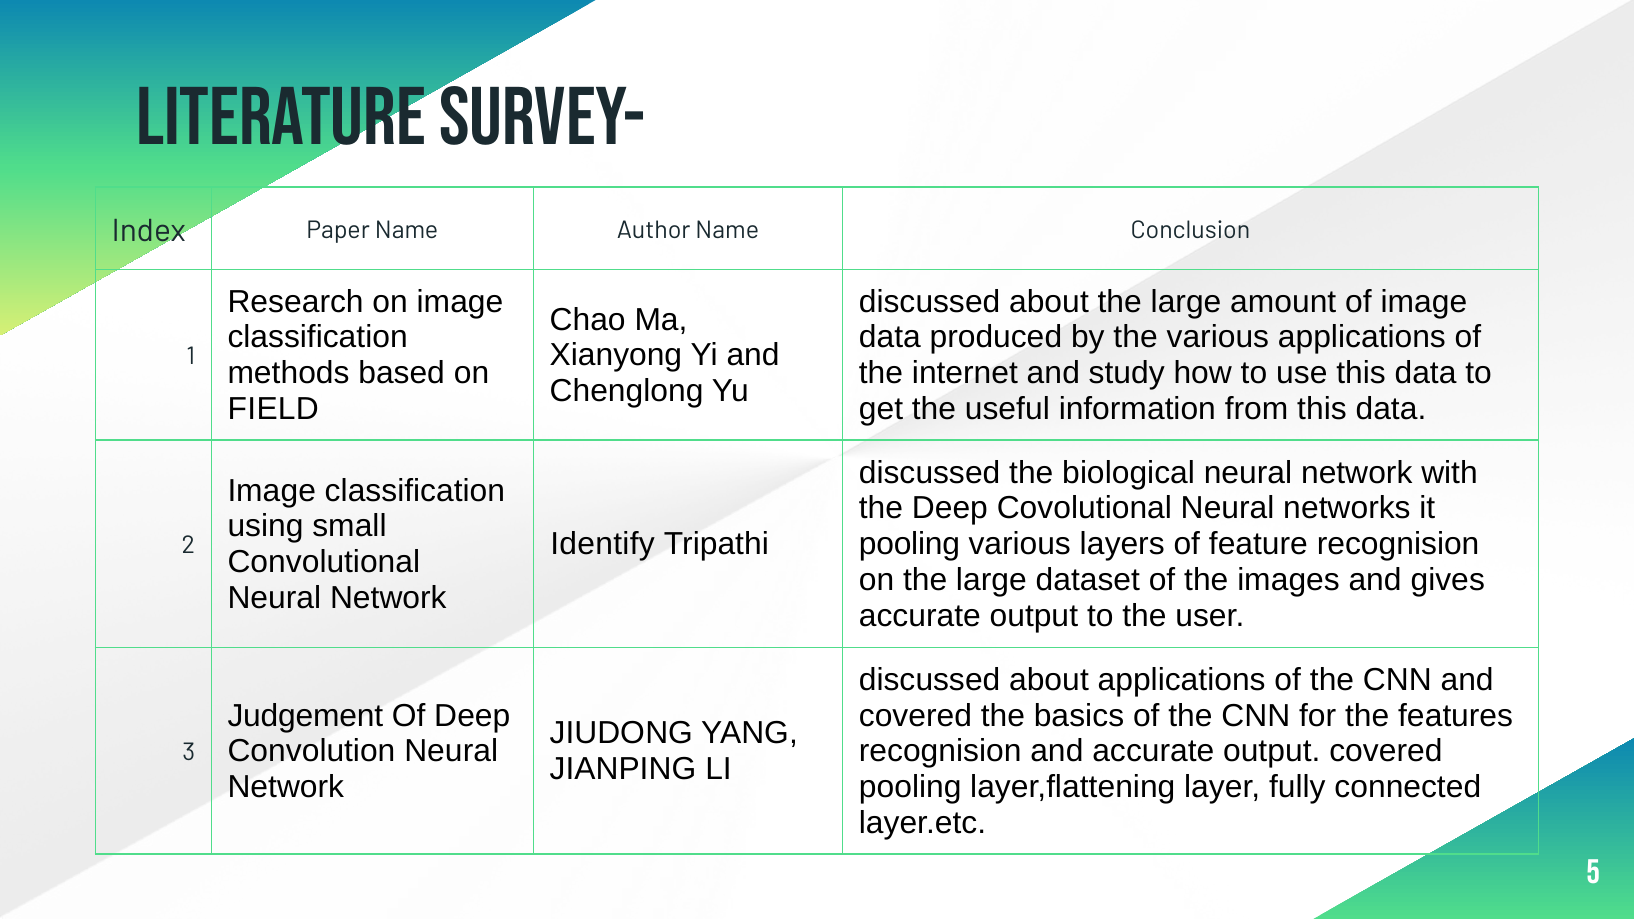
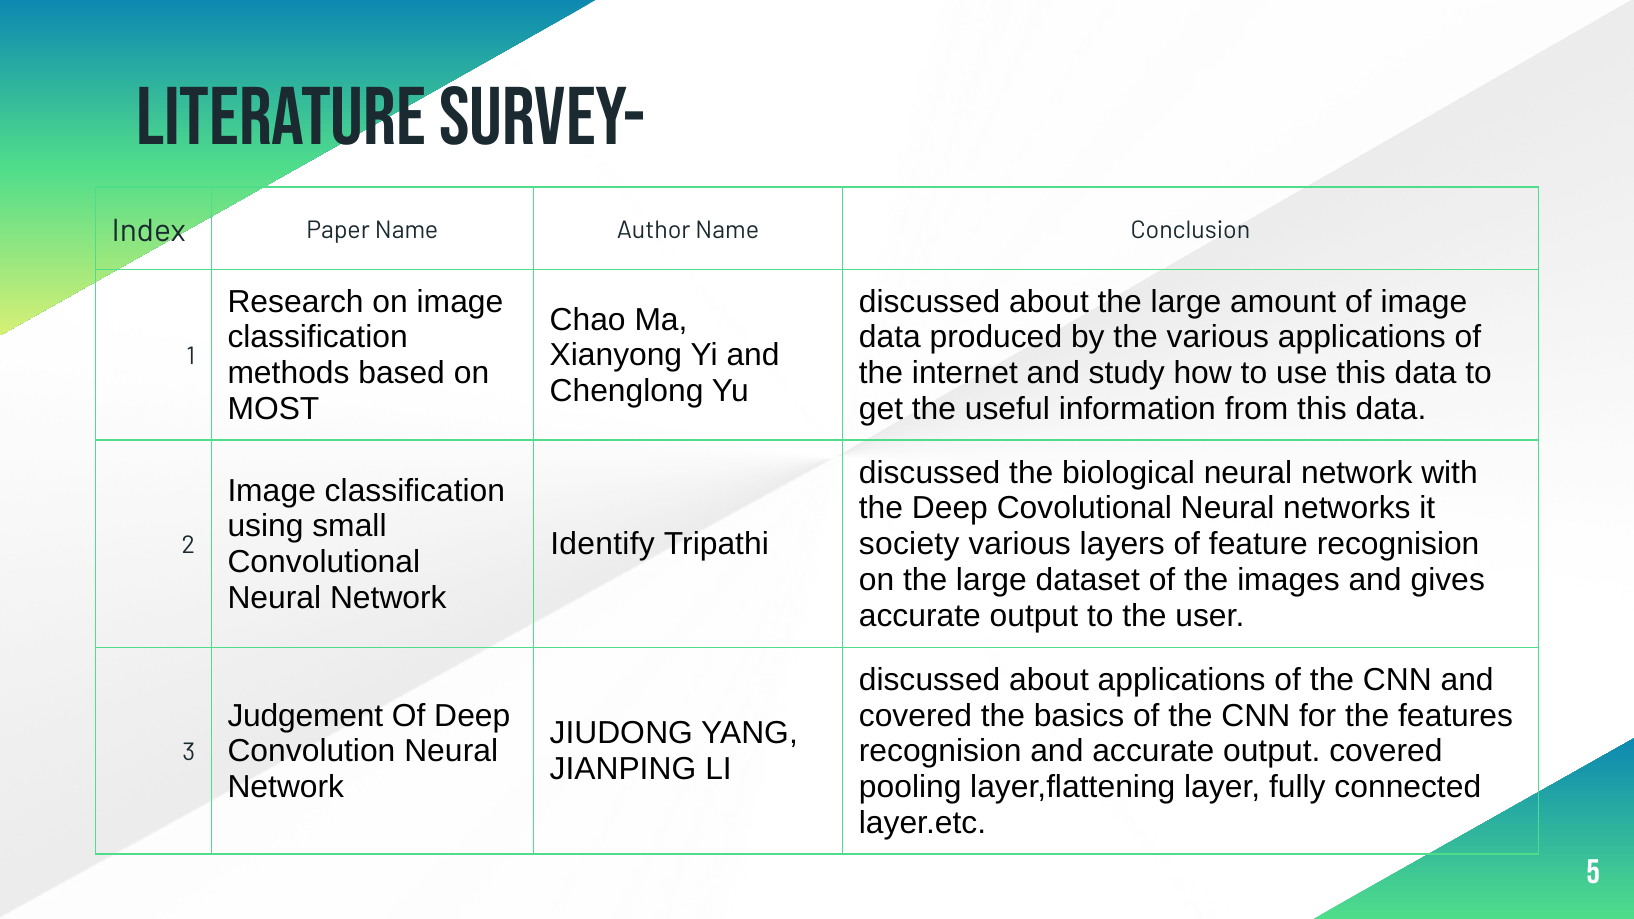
FIELD: FIELD -> MOST (273, 409)
pooling: pooling -> society (909, 544)
